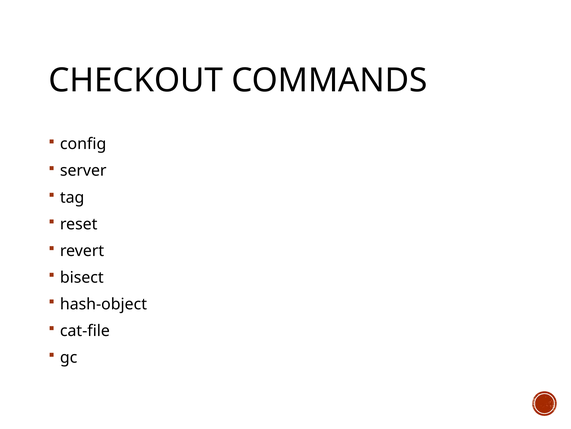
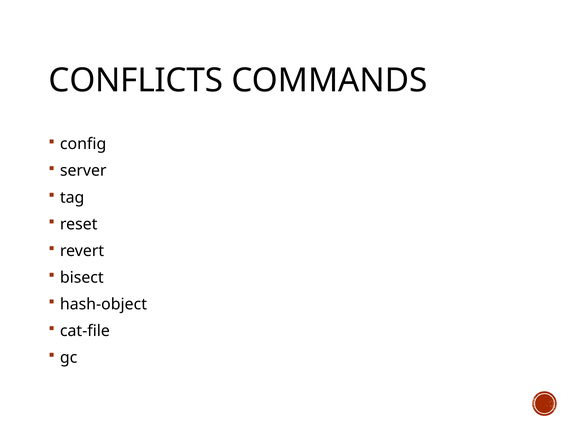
CHECKOUT: CHECKOUT -> CONFLICTS (136, 80)
